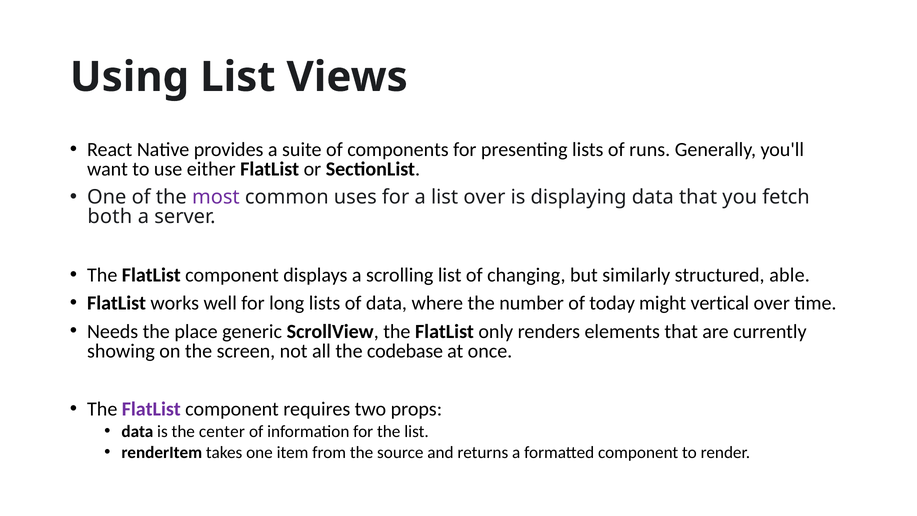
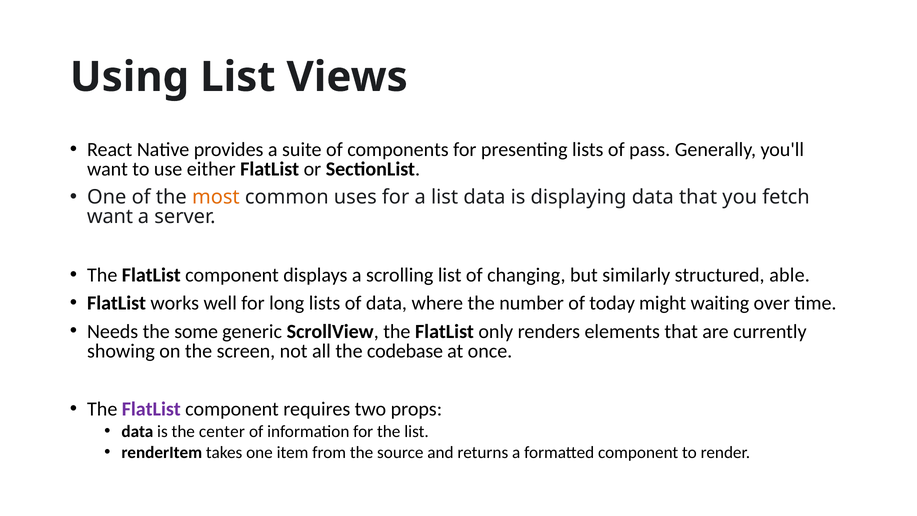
runs: runs -> pass (650, 150)
most colour: purple -> orange (216, 197)
list over: over -> data (484, 197)
both: both -> want (110, 217)
vertical: vertical -> waiting (720, 303)
place: place -> some (196, 331)
